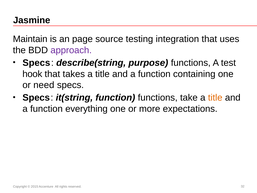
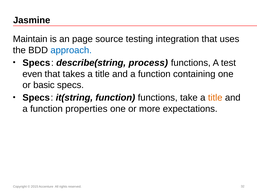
approach colour: purple -> blue (71, 50)
purpose: purpose -> process (148, 63)
hook: hook -> even (32, 74)
need: need -> basic (44, 85)
everything: everything -> properties (86, 109)
